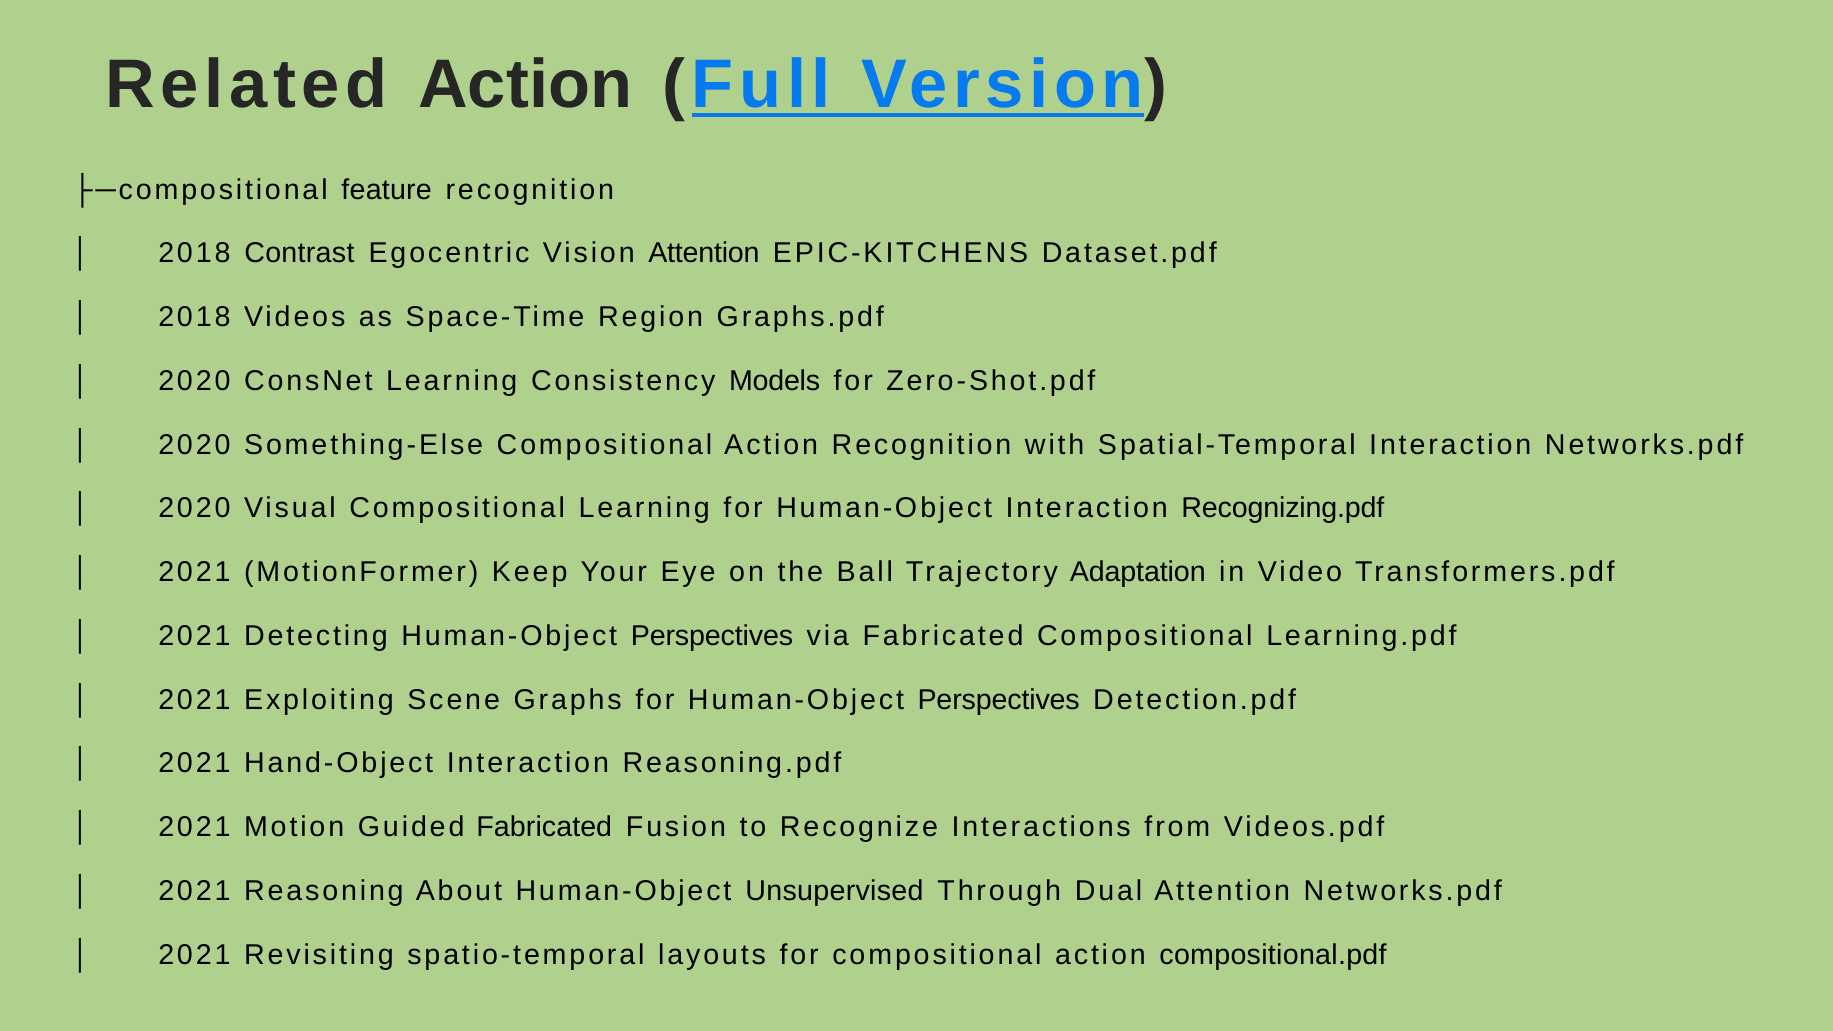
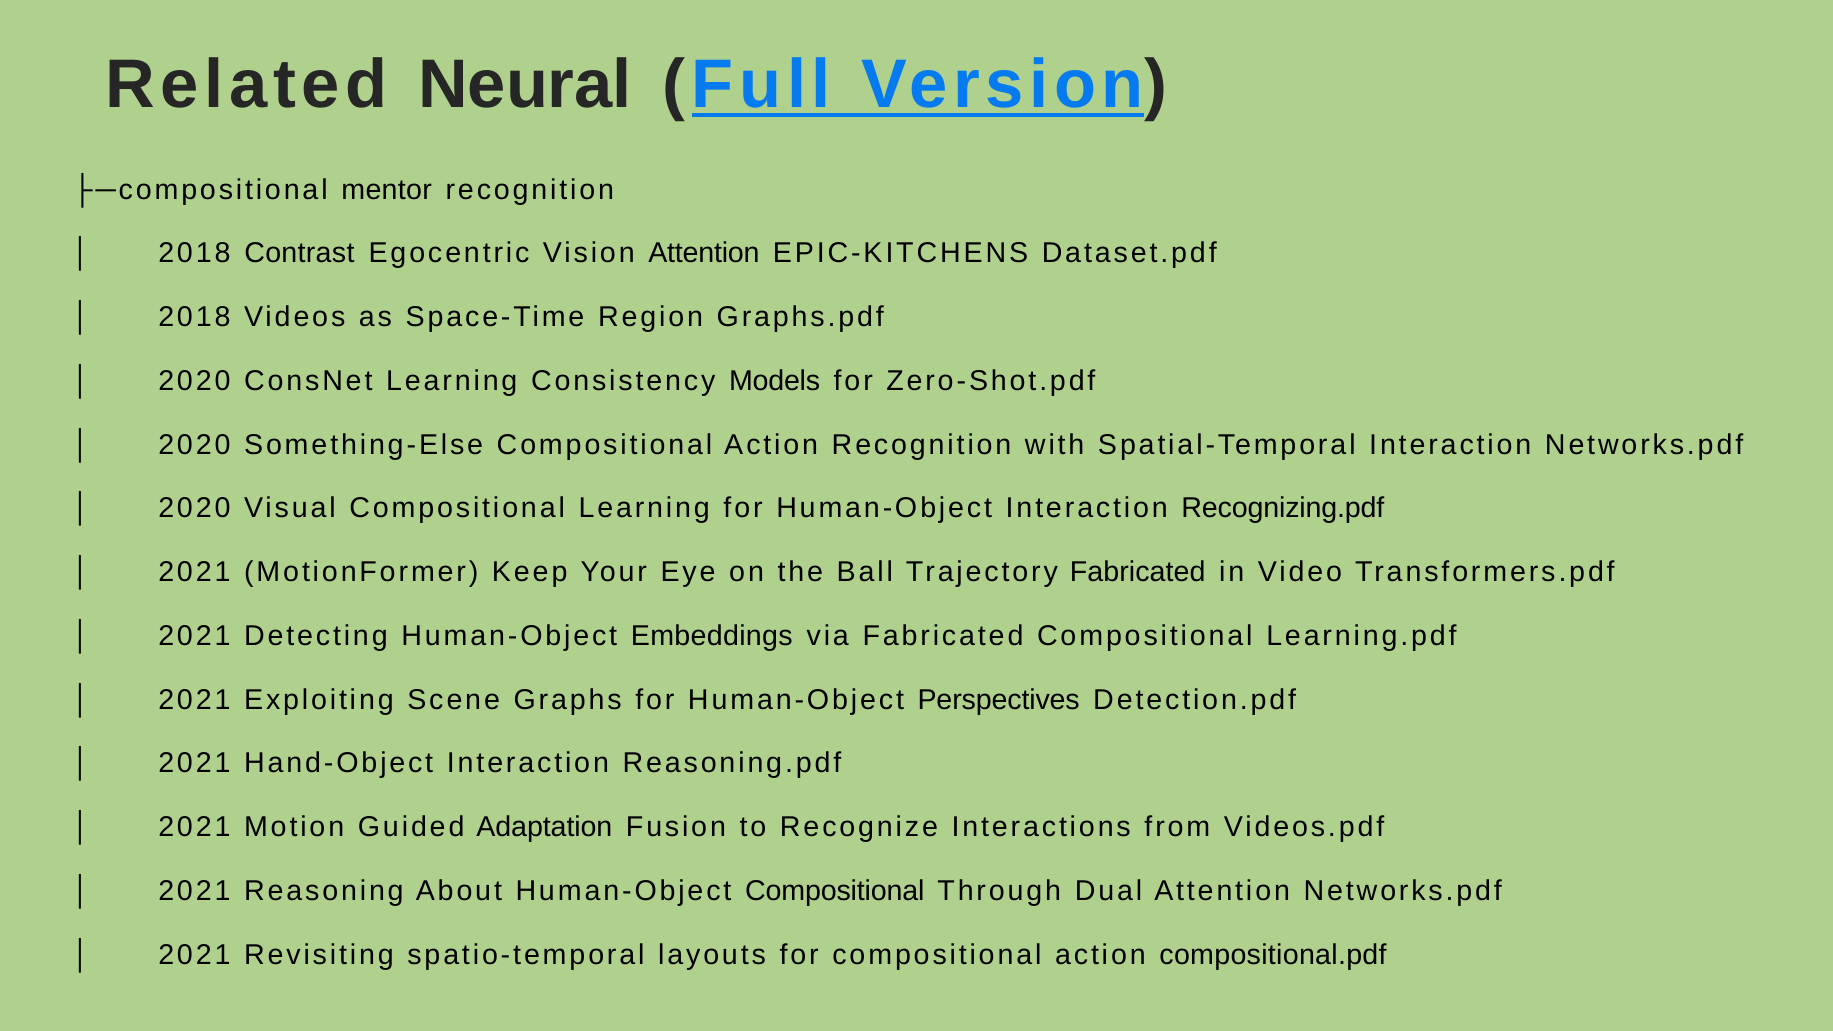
Related Action: Action -> Neural (525, 85)
feature: feature -> mentor (387, 190)
Trajectory Adaptation: Adaptation -> Fabricated (1138, 572)
Detecting Human-Object Perspectives: Perspectives -> Embeddings (712, 636)
Guided Fabricated: Fabricated -> Adaptation (544, 827)
Human-Object Unsupervised: Unsupervised -> Compositional (835, 891)
